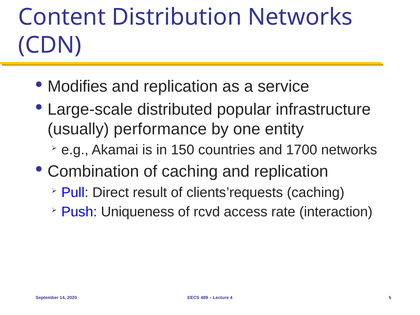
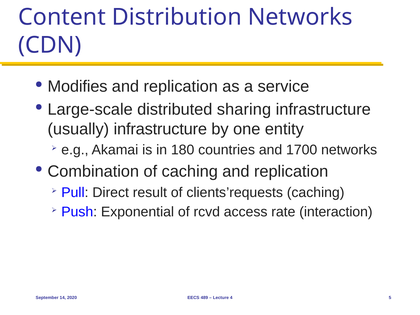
popular: popular -> sharing (244, 109)
usually performance: performance -> infrastructure (160, 129)
150: 150 -> 180 (183, 150)
Uniqueness: Uniqueness -> Exponential (138, 212)
